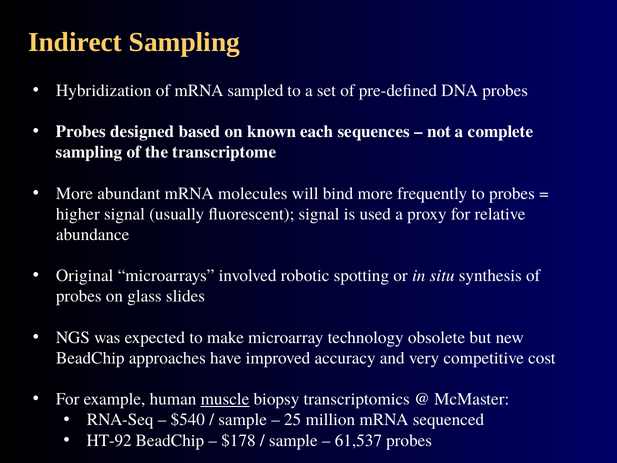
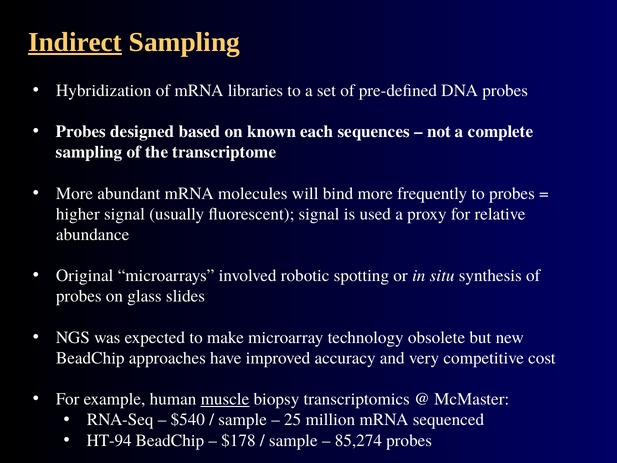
Indirect underline: none -> present (75, 42)
sampled: sampled -> libraries (255, 90)
HT-92: HT-92 -> HT-94 (109, 440)
61,537: 61,537 -> 85,274 (358, 440)
